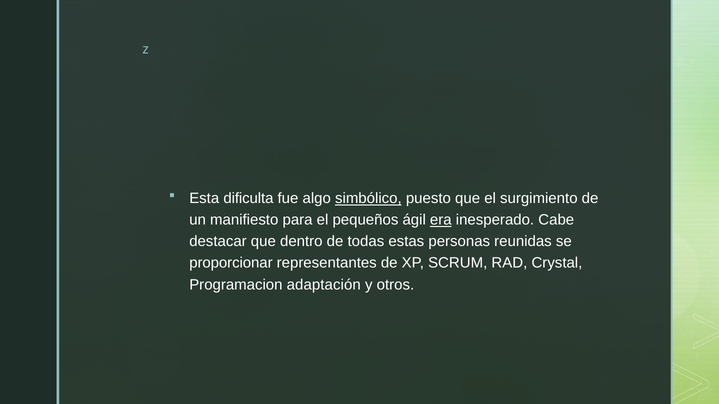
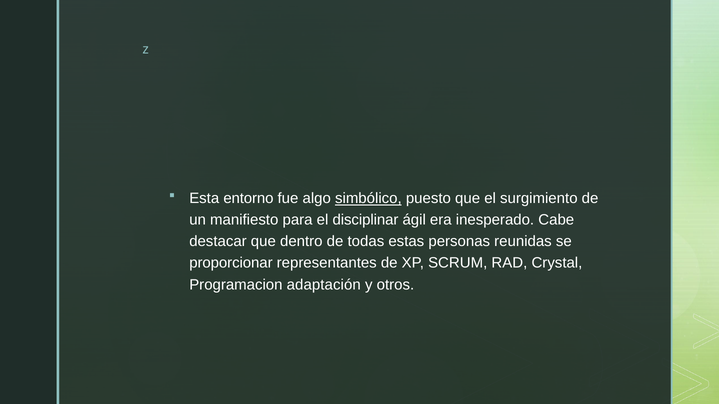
dificulta: dificulta -> entorno (248, 199)
pequeños: pequeños -> disciplinar (365, 220)
era underline: present -> none (441, 220)
